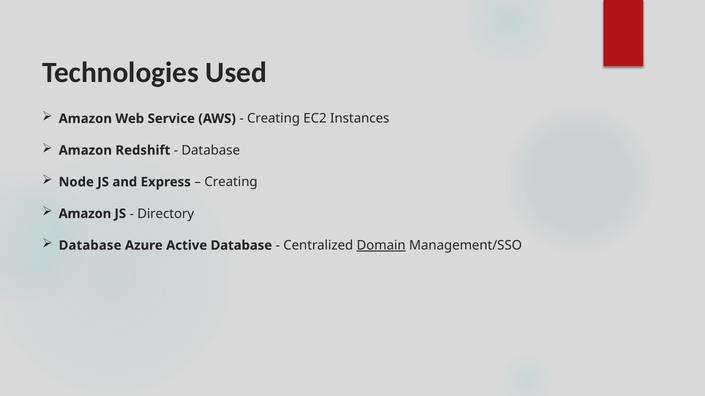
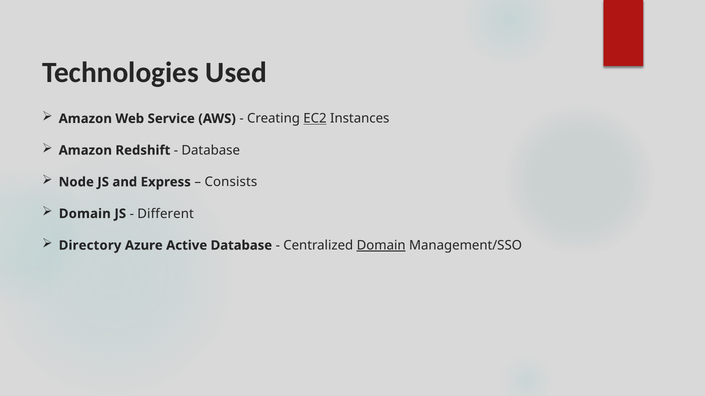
EC2 underline: none -> present (315, 119)
Creating: Creating -> Consists (231, 182)
Amazon: Amazon -> Domain (85, 214)
Directory: Directory -> Different (166, 214)
Database: Database -> Directory (90, 246)
